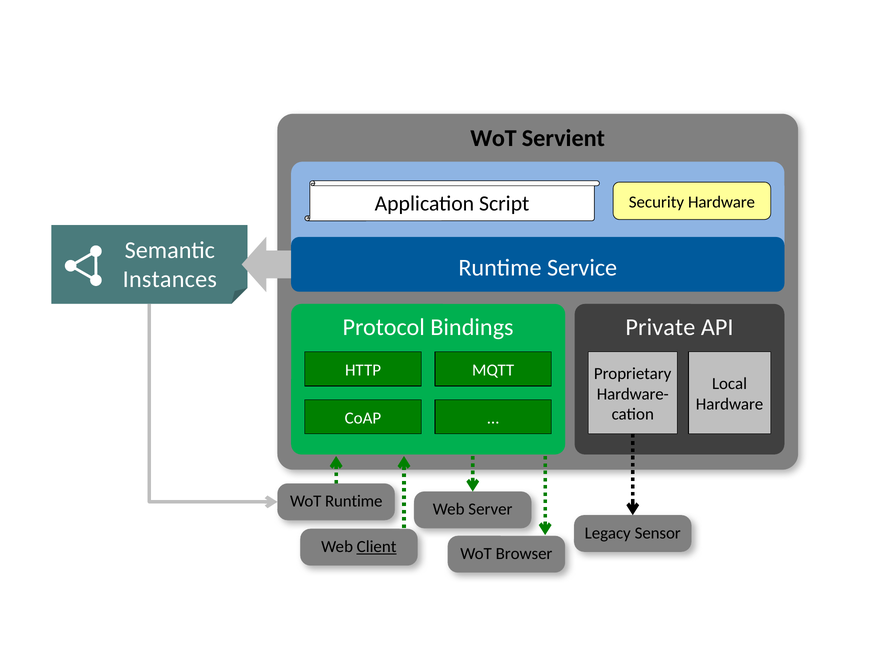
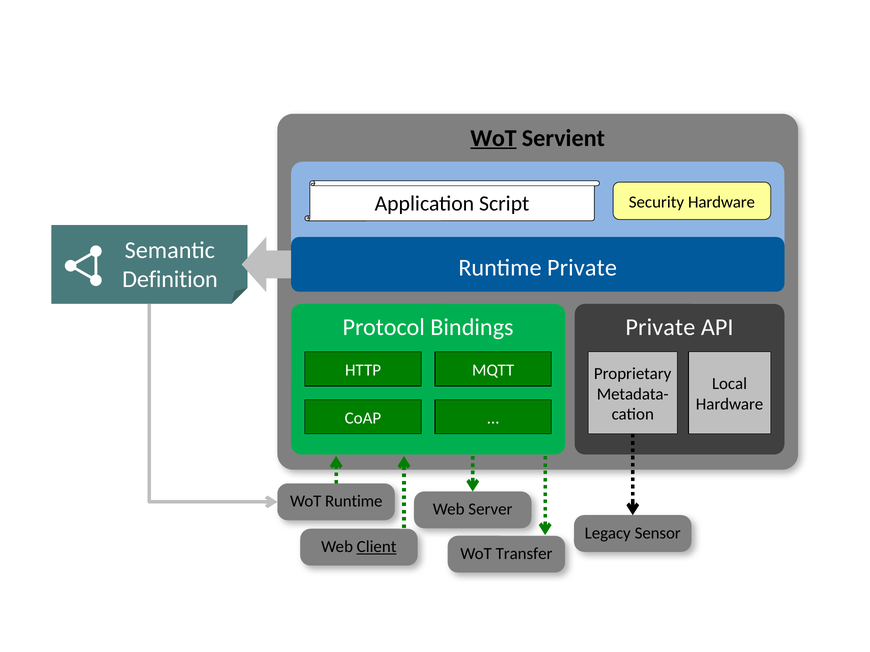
WoT underline: none -> present (493, 138)
Runtime Service: Service -> Private (582, 268)
Instances: Instances -> Definition (170, 280)
Hardware-: Hardware- -> Metadata- (633, 394)
Browser: Browser -> Transfer (524, 554)
